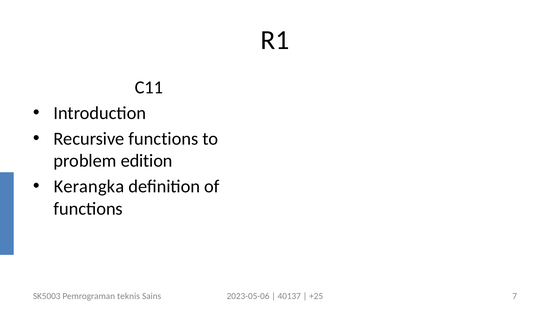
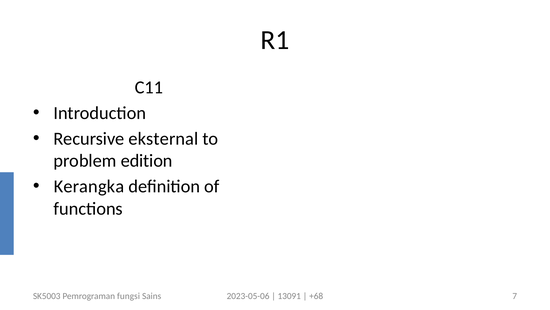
Recursive functions: functions -> eksternal (163, 139)
teknis: teknis -> fungsi (129, 296)
40137: 40137 -> 13091 (289, 296)
+25: +25 -> +68 (316, 296)
